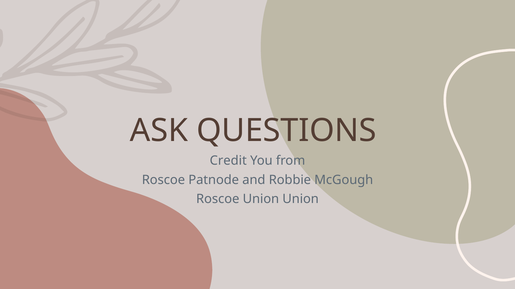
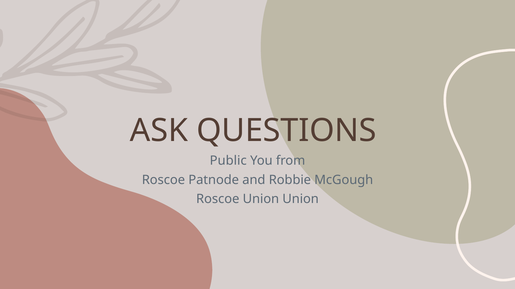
Credit: Credit -> Public (228, 161)
